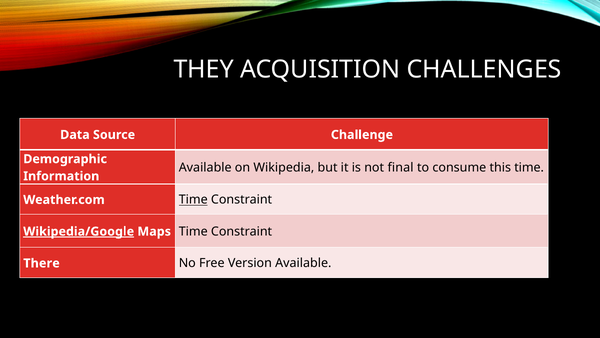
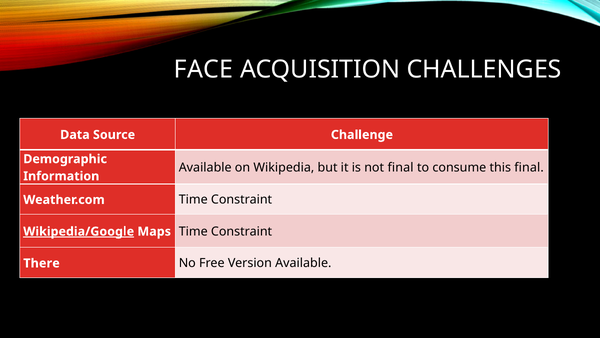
THEY: THEY -> FACE (204, 69)
this time: time -> final (529, 167)
Time underline: present -> none (193, 199)
